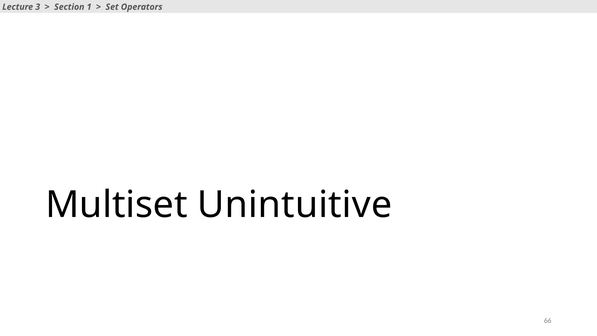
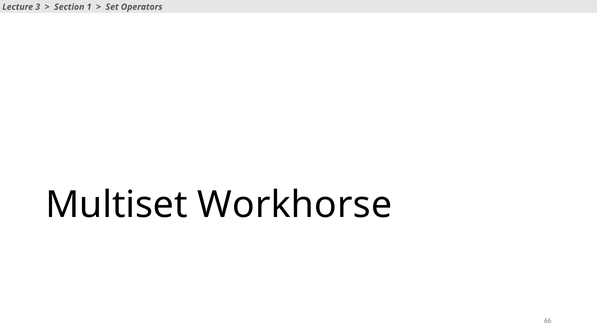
Unintuitive: Unintuitive -> Workhorse (295, 205)
